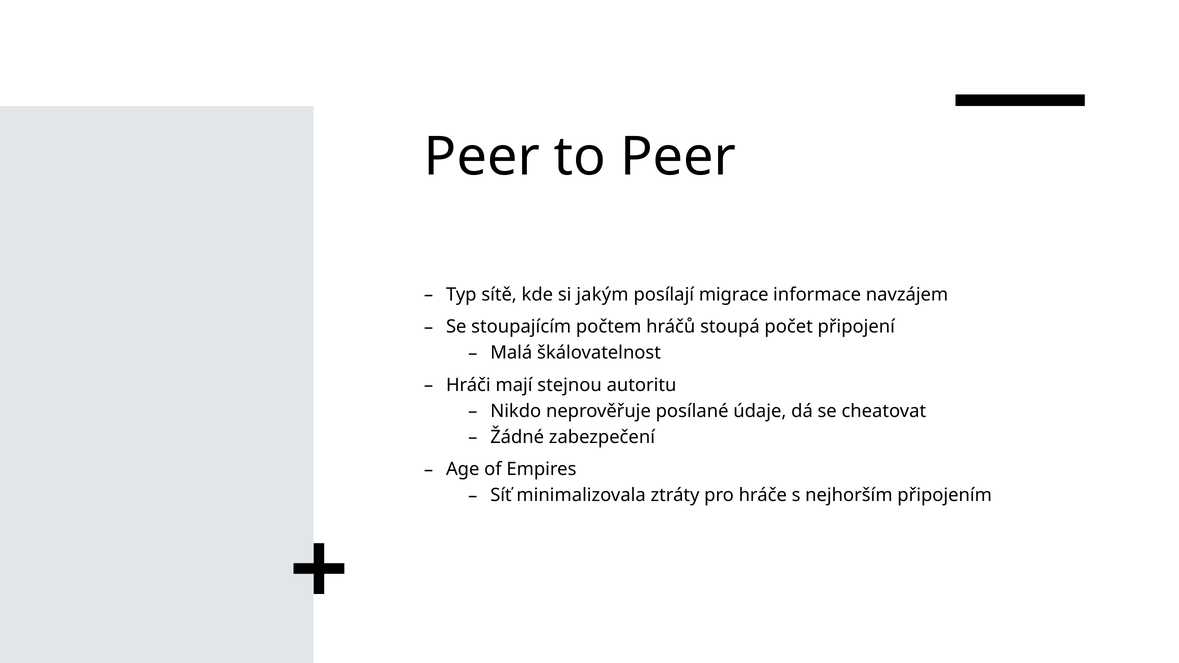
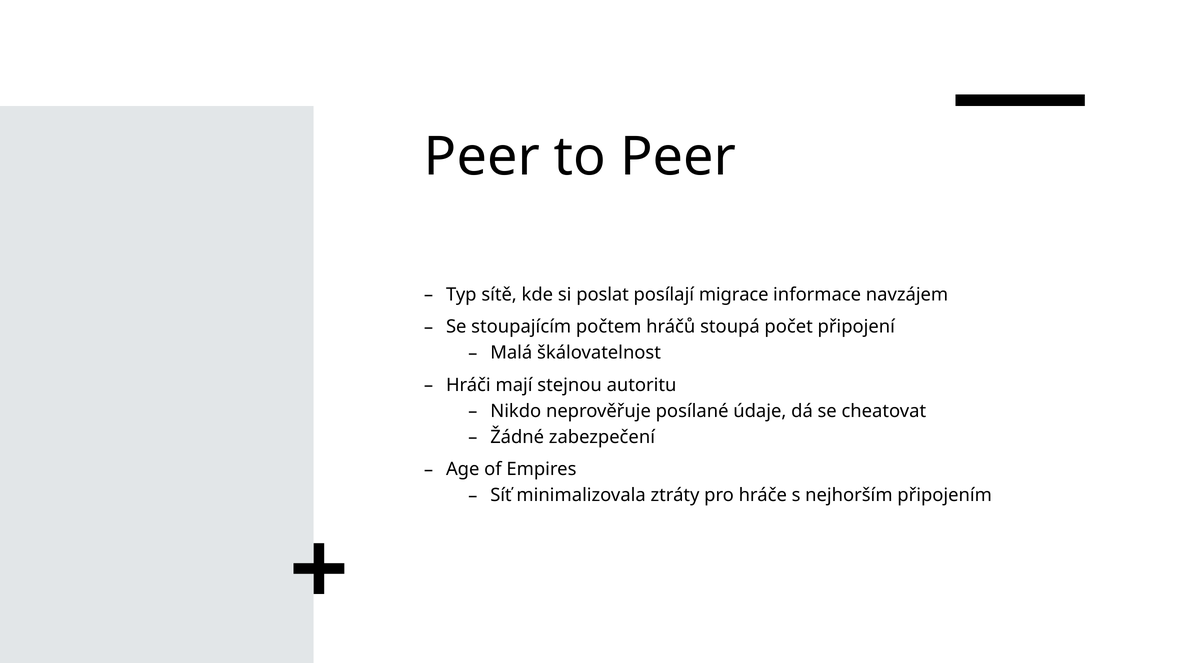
jakým: jakým -> poslat (603, 295)
